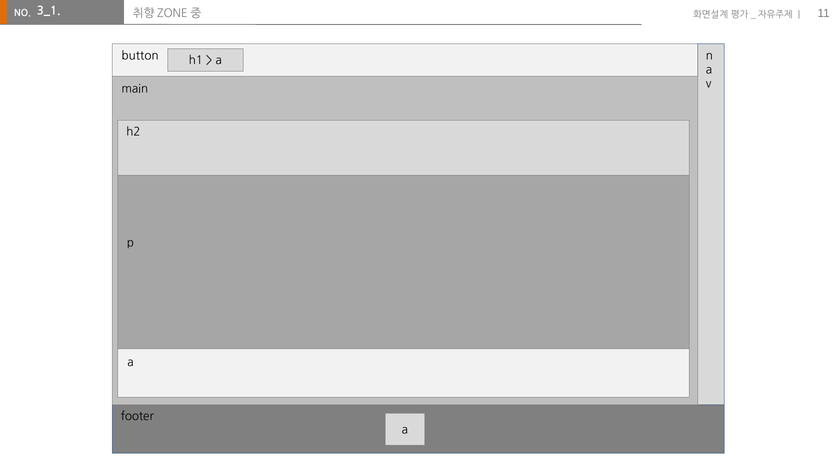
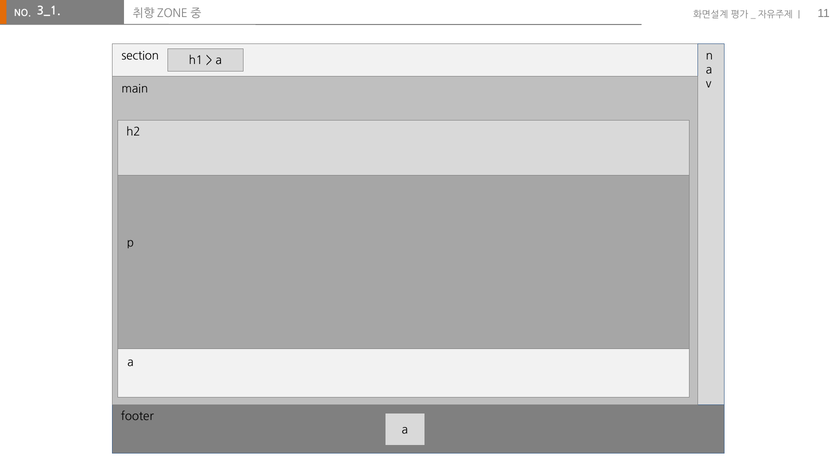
button: button -> section (140, 56)
